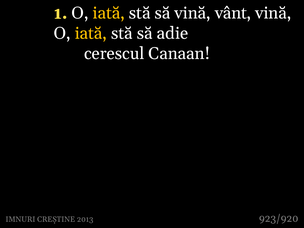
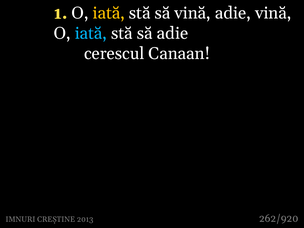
vină vânt: vânt -> adie (233, 13)
iată colour: yellow -> light blue (91, 33)
923/920: 923/920 -> 262/920 (279, 219)
